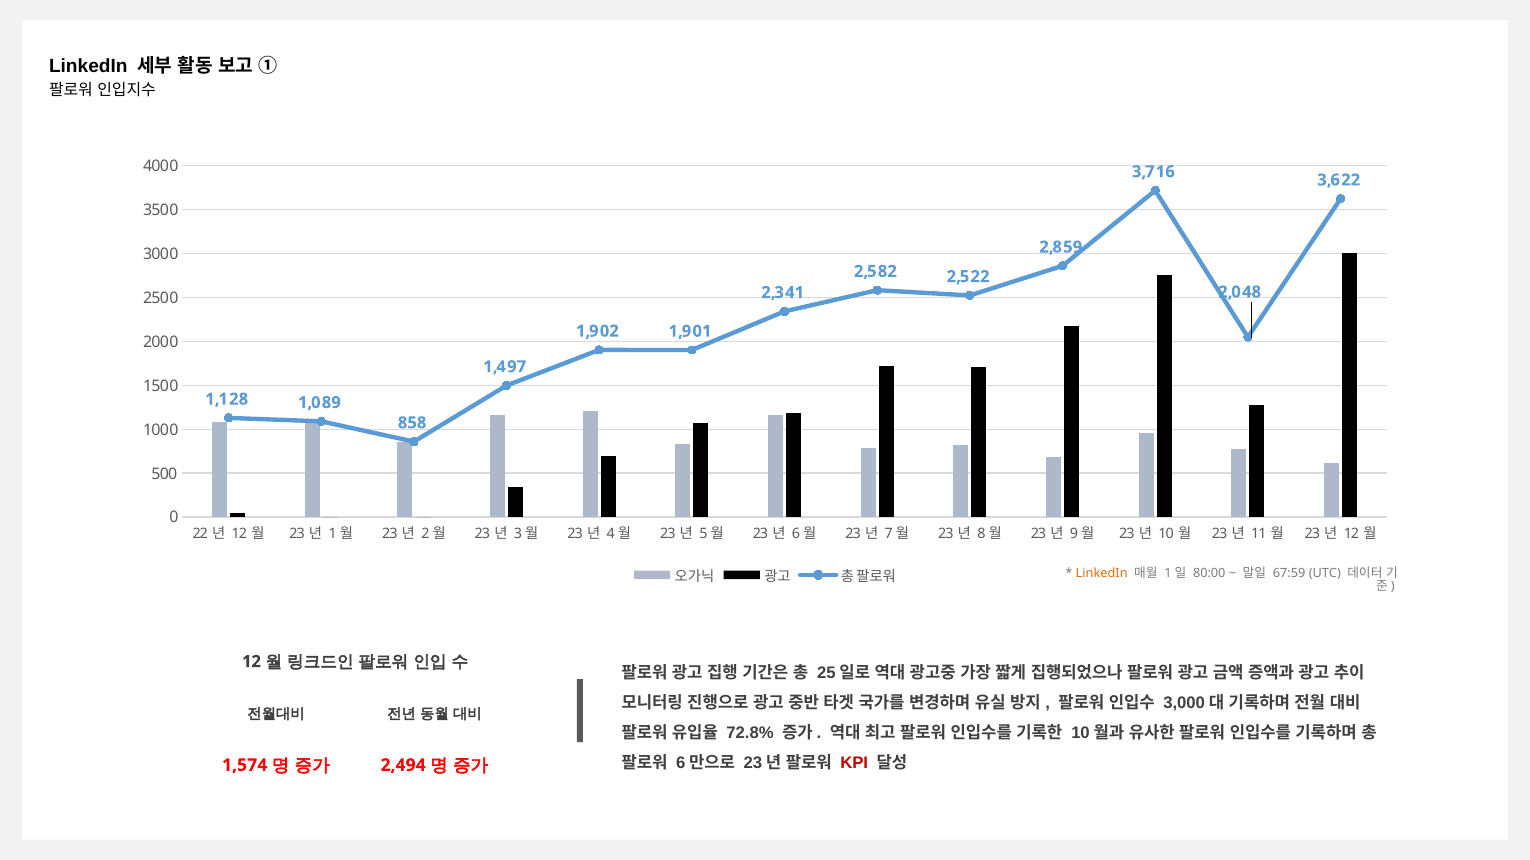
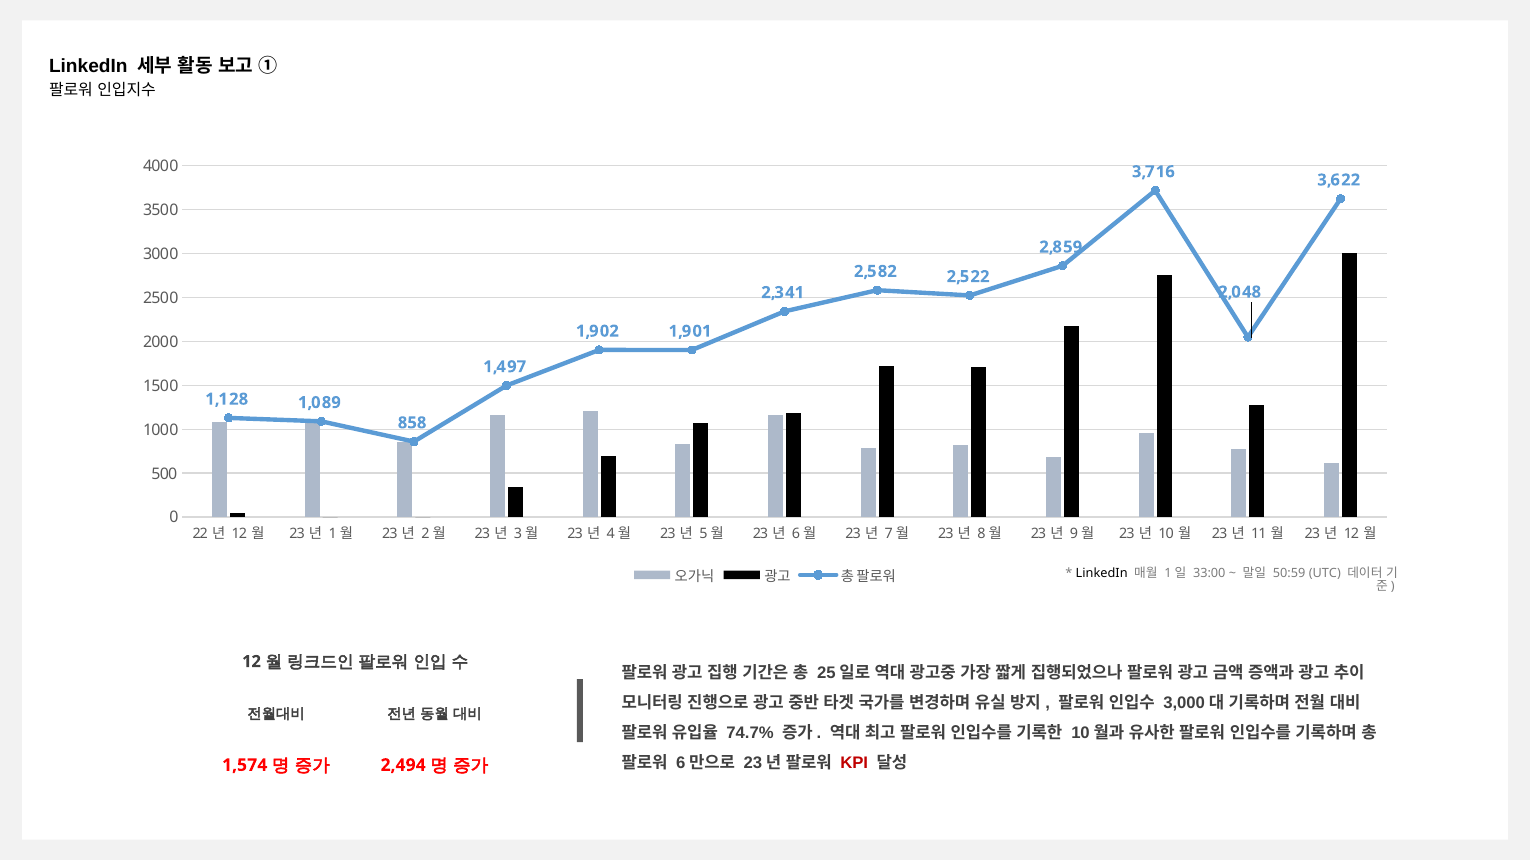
LinkedIn colour: orange -> black (1102, 573)
80:00: 80:00 -> 33:00 (1209, 573)
67:59: 67:59 -> 50:59 (1289, 573)
72.8%: 72.8% -> 74.7% (750, 734)
